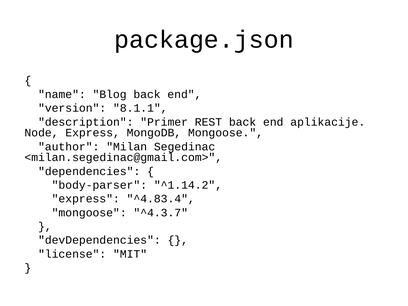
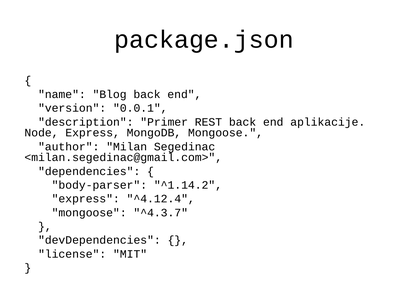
8.1.1: 8.1.1 -> 0.0.1 (140, 108)
^4.83.4: ^4.83.4 -> ^4.12.4 (161, 199)
